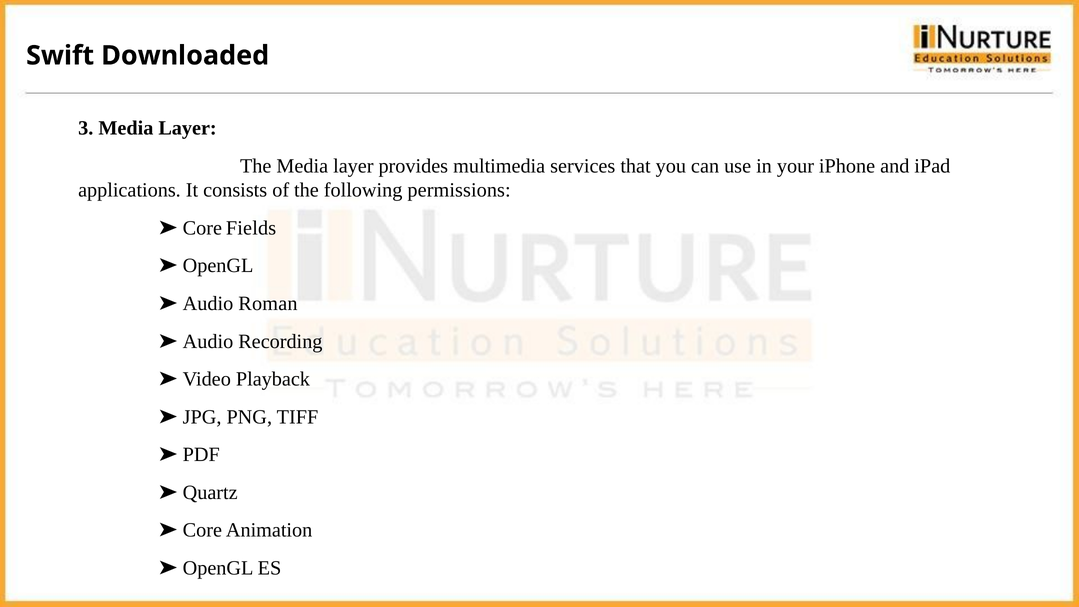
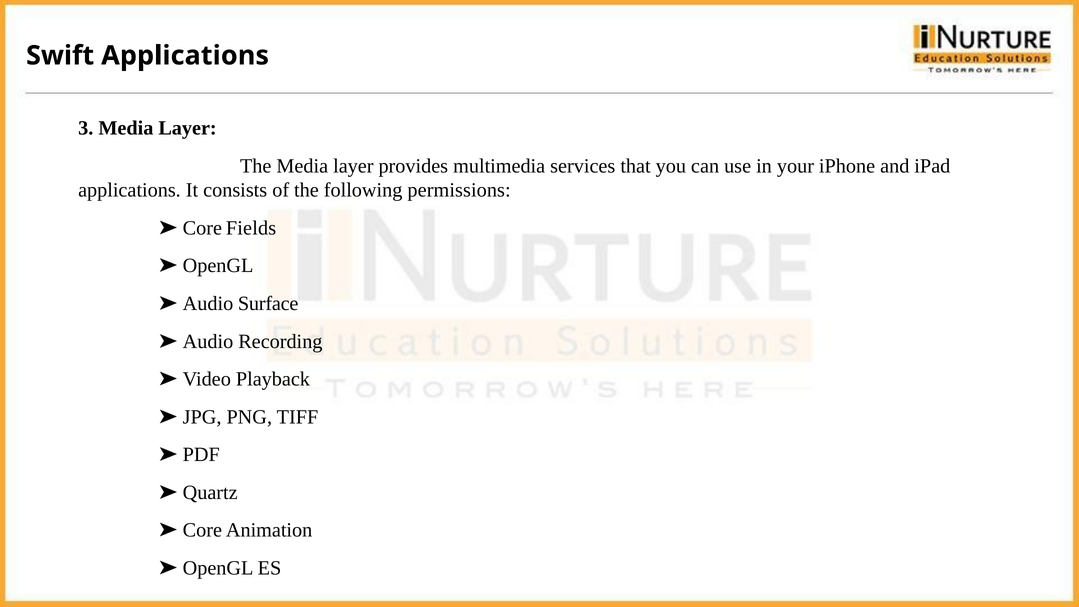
Swift Downloaded: Downloaded -> Applications (185, 56)
Roman: Roman -> Surface (268, 304)
